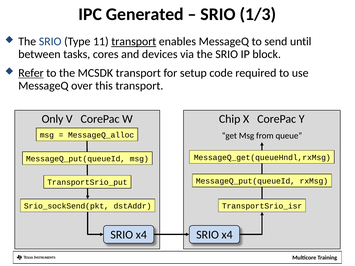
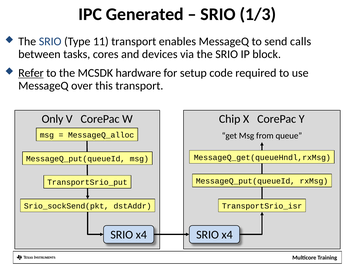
transport underline: present -> none (134, 42)
until: until -> calls (301, 42)
MCSDK transport: transport -> hardware (138, 73)
